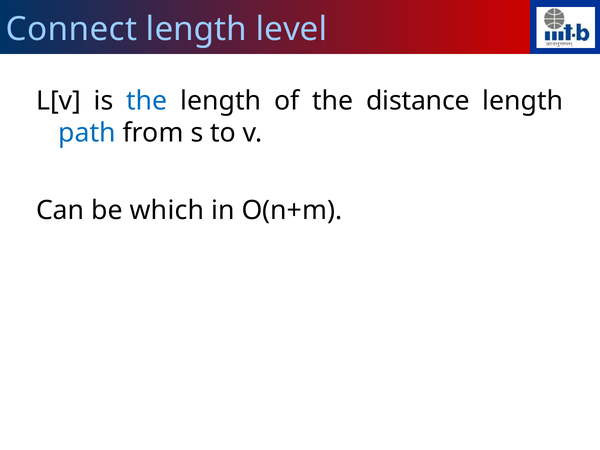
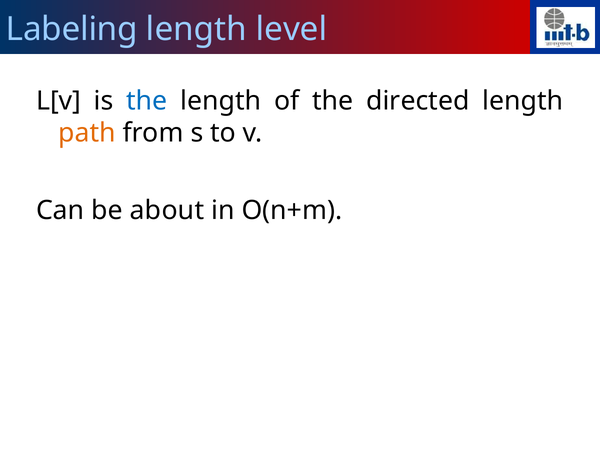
Connect: Connect -> Labeling (72, 29)
distance: distance -> directed (418, 101)
path colour: blue -> orange (87, 133)
which: which -> about (167, 210)
